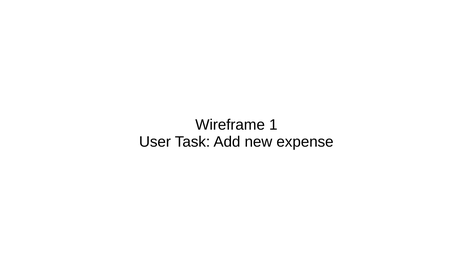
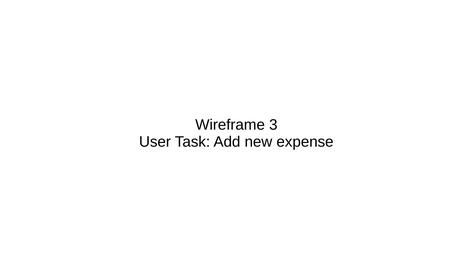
1: 1 -> 3 (273, 125)
